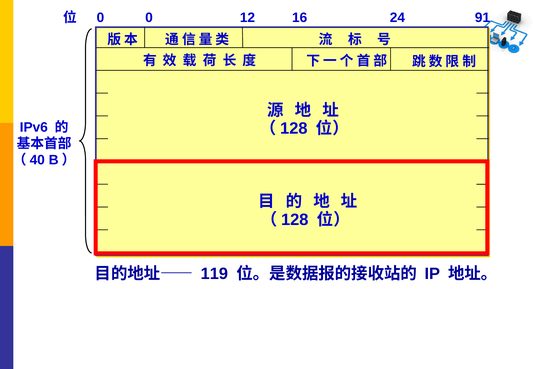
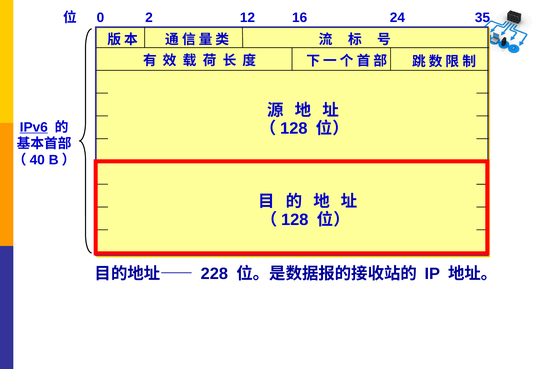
0 0: 0 -> 2 (149, 18)
91: 91 -> 35 (482, 18)
IPv6 underline: none -> present (34, 127)
119: 119 -> 228 (214, 274)
